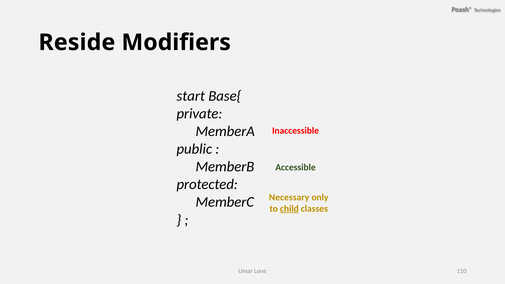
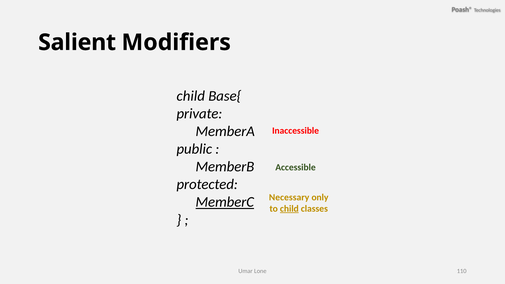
Reside: Reside -> Salient (77, 42)
start: start -> child (191, 96)
MemberC underline: none -> present (225, 202)
